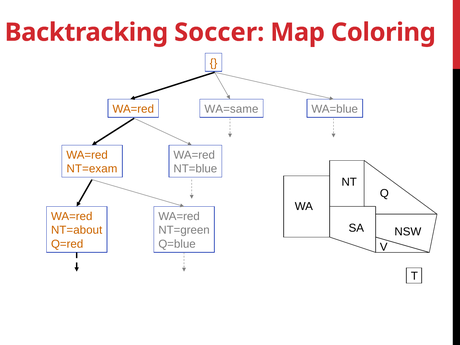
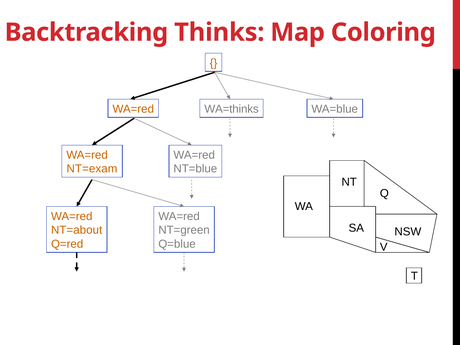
Soccer: Soccer -> Thinks (219, 32)
WA=same: WA=same -> WA=thinks (232, 109)
